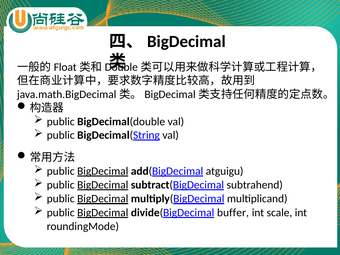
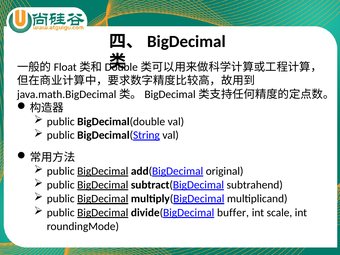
atguigu: atguigu -> original (225, 171)
